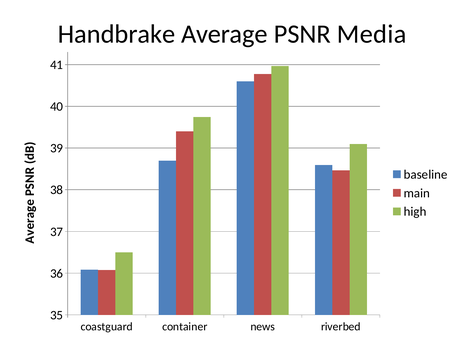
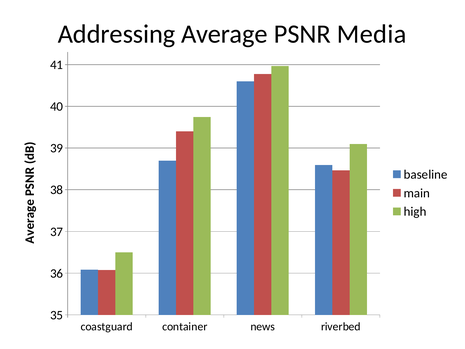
Handbrake: Handbrake -> Addressing (117, 34)
